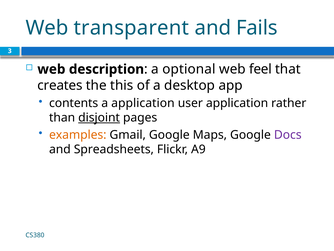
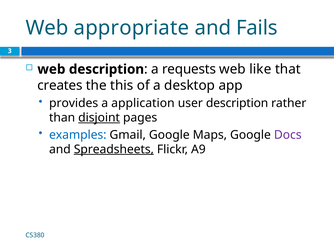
transparent: transparent -> appropriate (131, 28)
optional: optional -> requests (189, 69)
feel: feel -> like (260, 69)
contents: contents -> provides (74, 103)
user application: application -> description (237, 103)
examples colour: orange -> blue (78, 135)
Spreadsheets underline: none -> present (114, 149)
